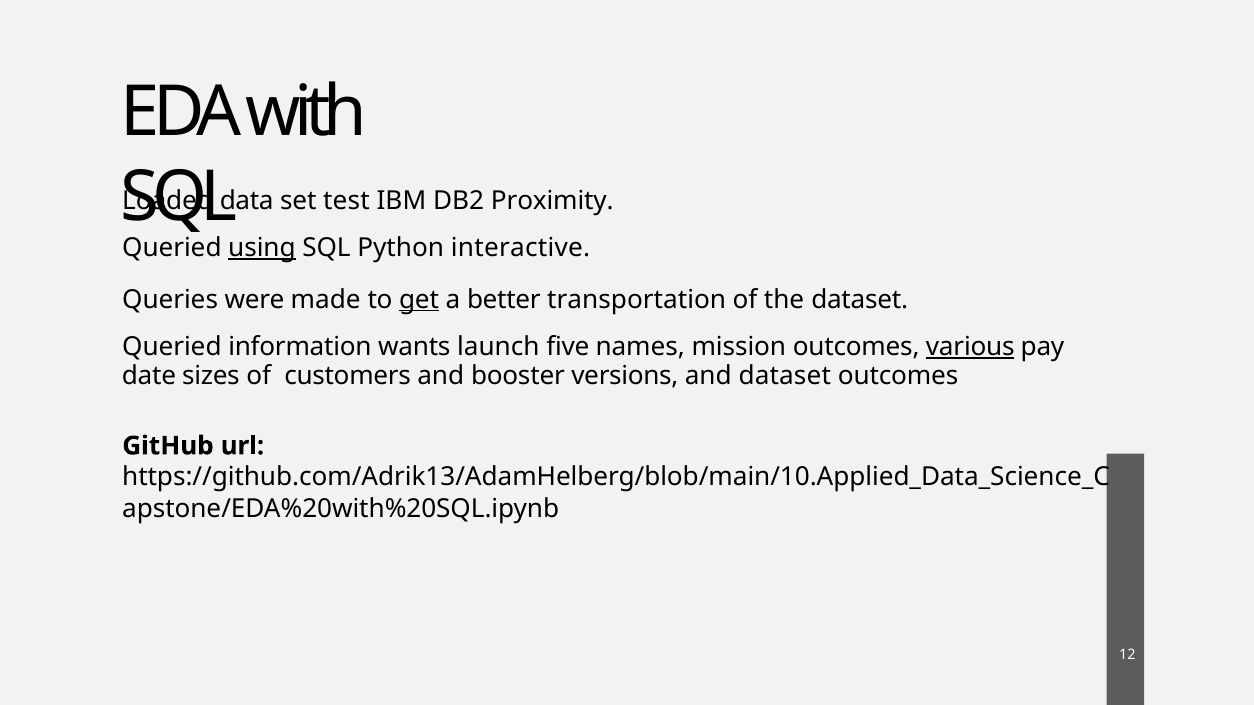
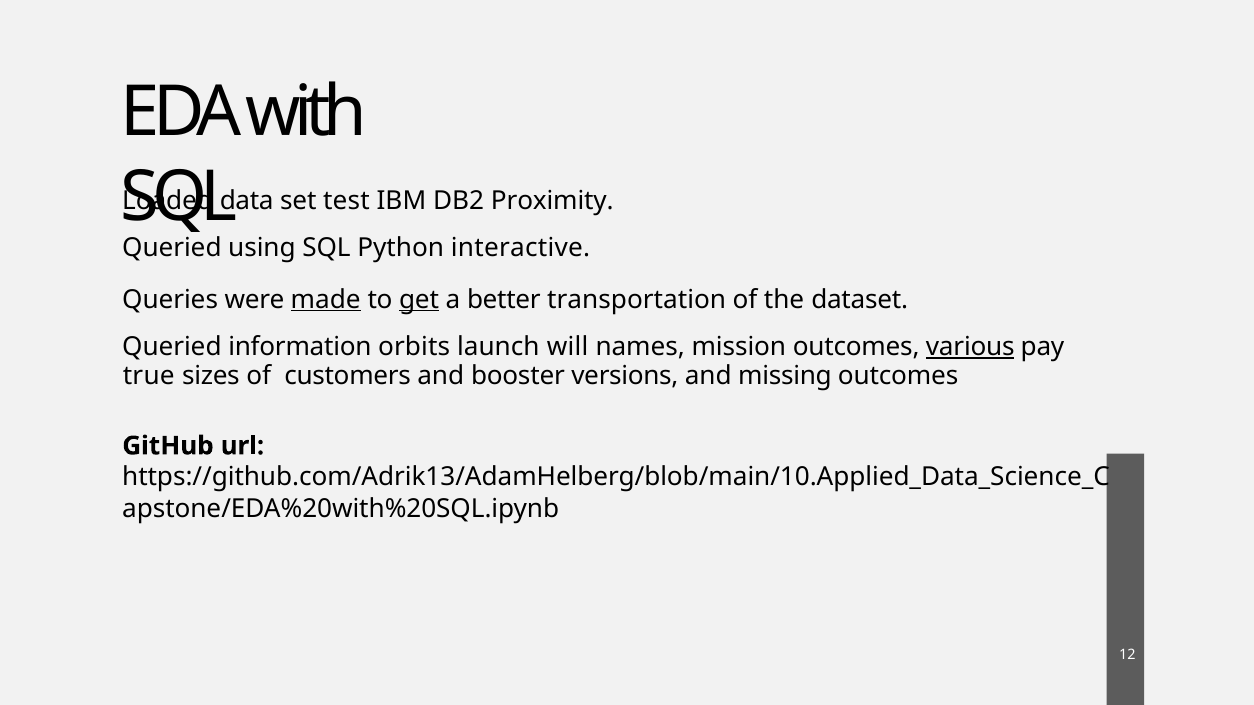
using underline: present -> none (262, 248)
made underline: none -> present (326, 300)
wants: wants -> orbits (414, 347)
five: five -> will (568, 347)
date: date -> true (149, 376)
and dataset: dataset -> missing (785, 376)
